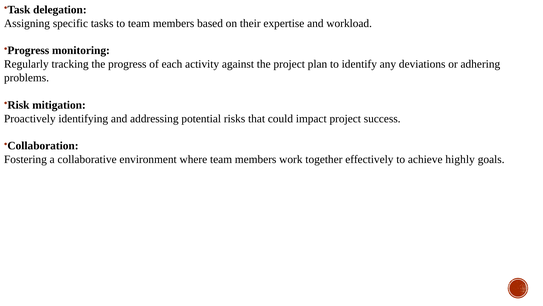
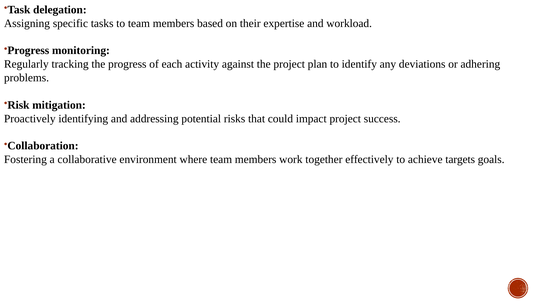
highly: highly -> targets (460, 159)
